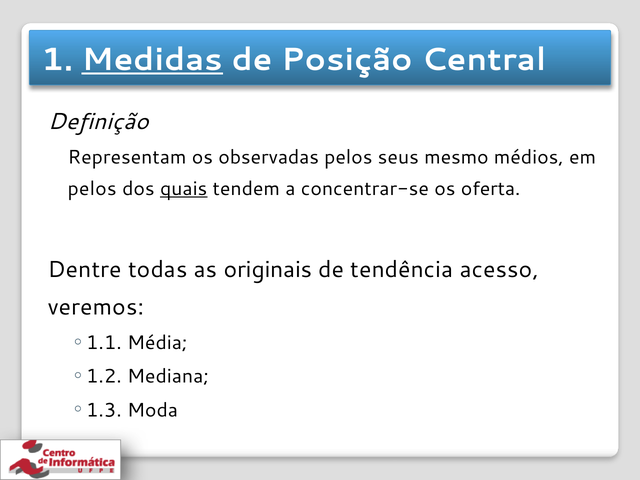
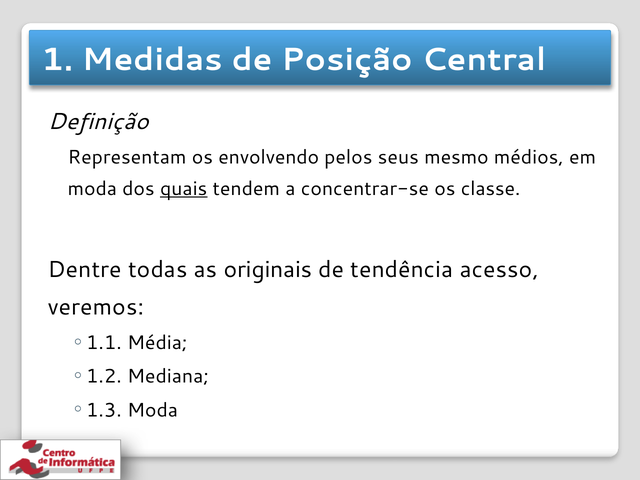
Medidas underline: present -> none (152, 60)
observadas: observadas -> envolvendo (269, 157)
pelos: pelos -> moda (92, 189)
oferta: oferta -> classe (491, 189)
